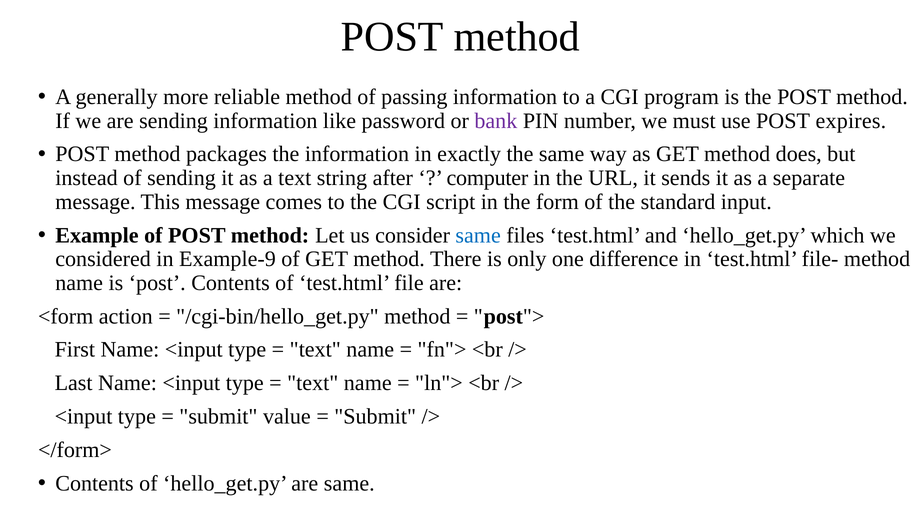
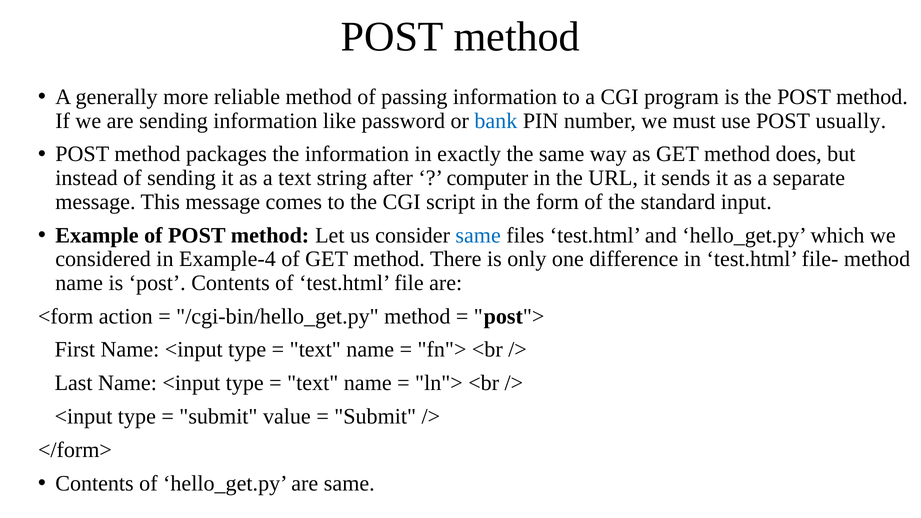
bank colour: purple -> blue (496, 121)
expires: expires -> usually (851, 121)
Example-9: Example-9 -> Example-4 (227, 259)
